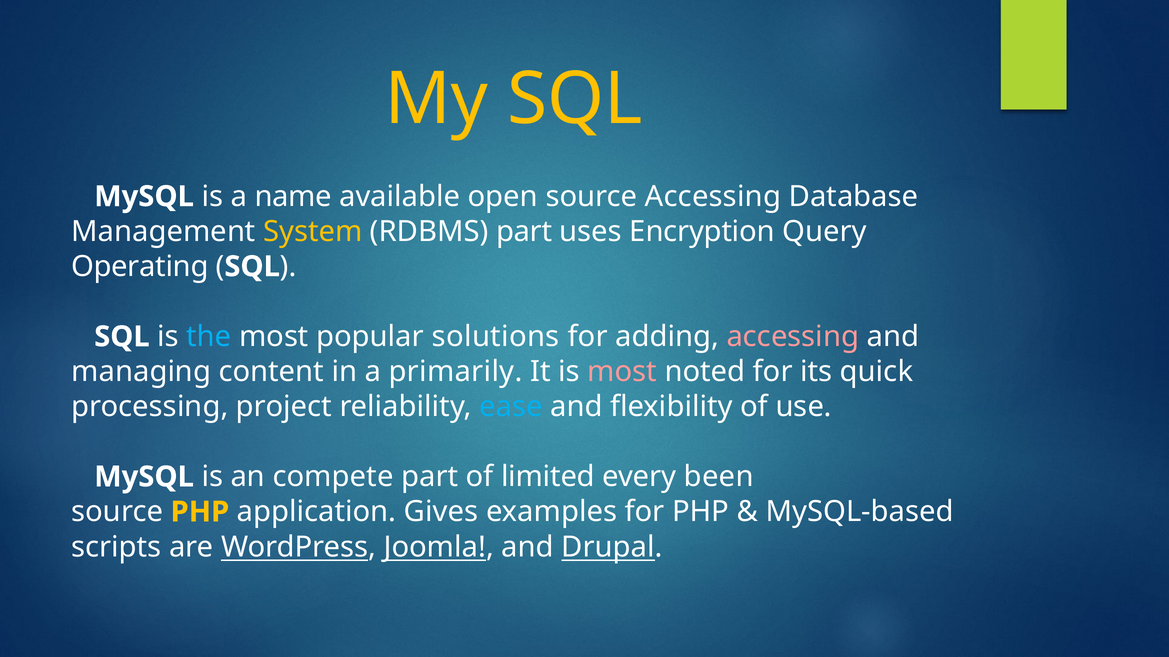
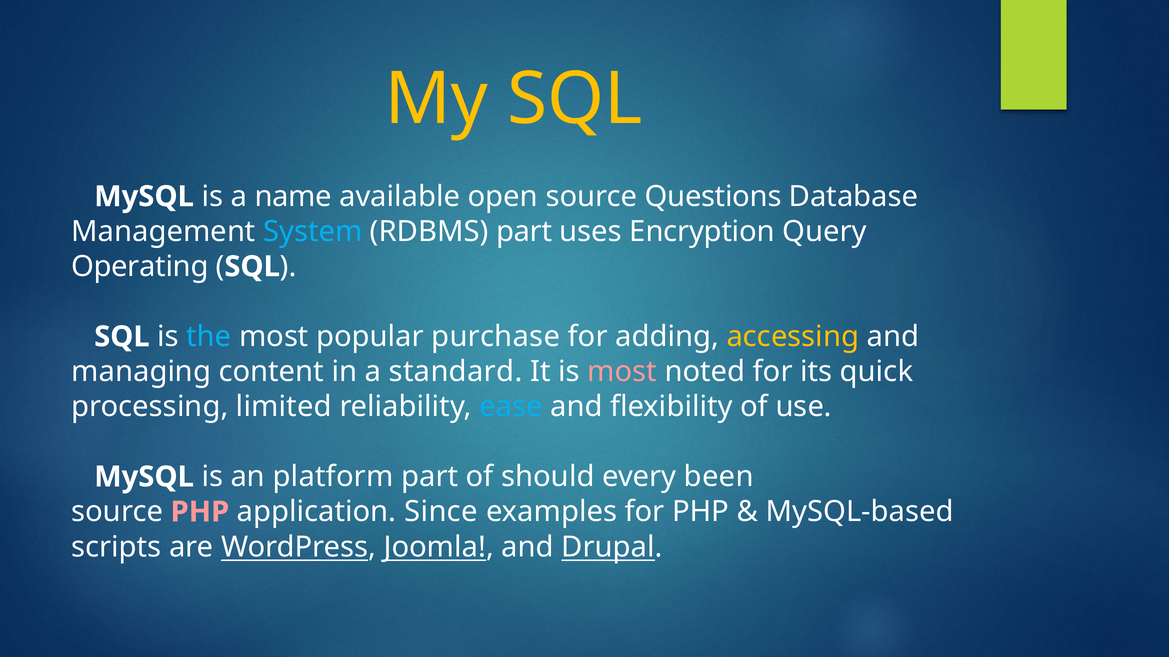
source Accessing: Accessing -> Questions (713, 197)
System colour: yellow -> light blue (313, 232)
solutions: solutions -> purchase (496, 337)
accessing colour: pink -> yellow (793, 337)
primarily: primarily -> standard (456, 372)
project: project -> limited (284, 407)
compete: compete -> platform (333, 477)
limited: limited -> should (548, 477)
PHP colour: yellow -> pink (200, 512)
Gives: Gives -> Since (441, 512)
